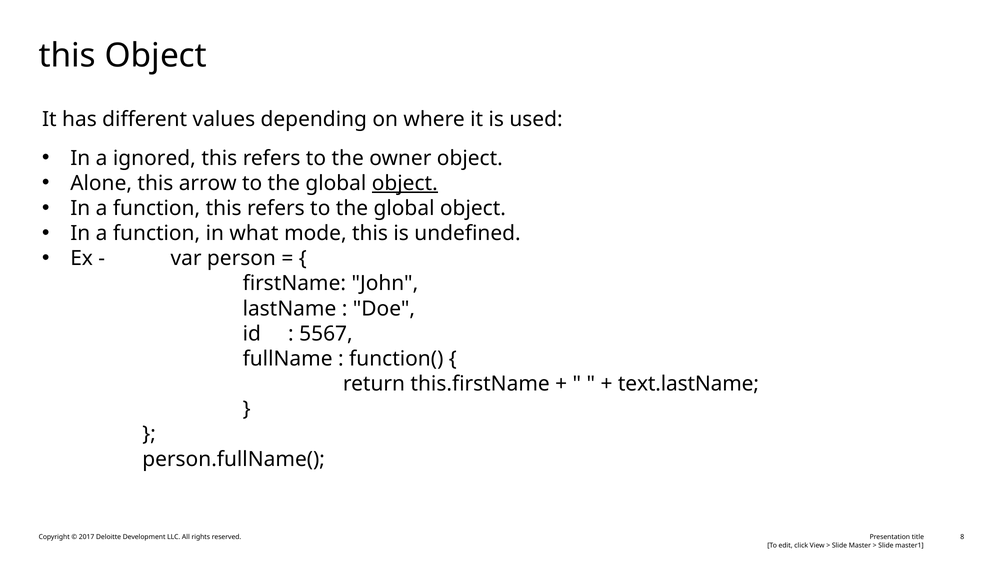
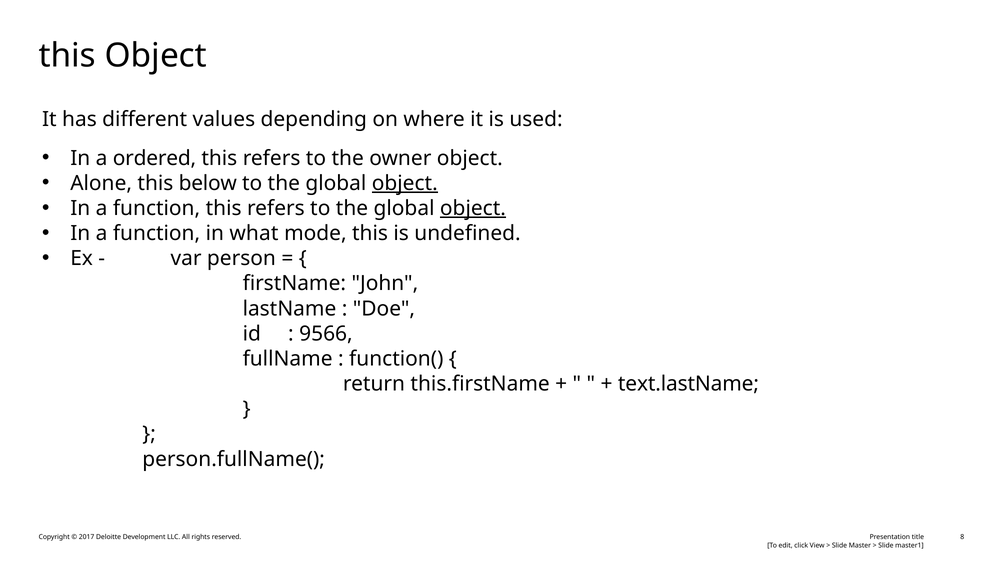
ignored: ignored -> ordered (154, 158)
arrow: arrow -> below (208, 183)
object underline: none -> present (473, 208)
5567: 5567 -> 9566 (326, 334)
